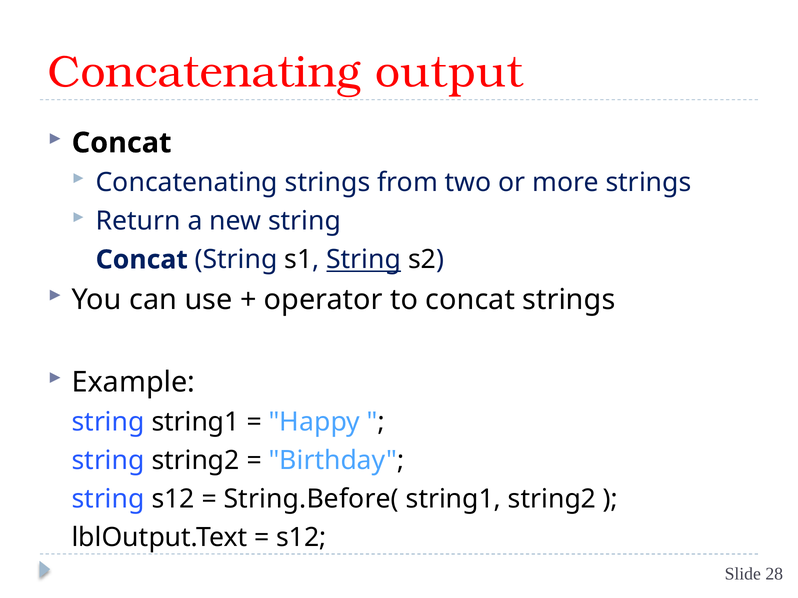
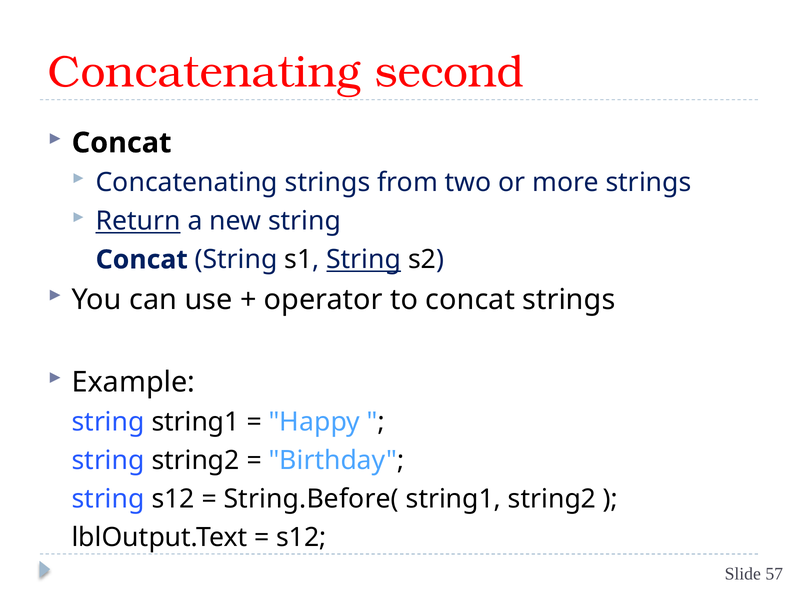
output: output -> second (450, 72)
Return underline: none -> present (138, 221)
28: 28 -> 57 (774, 574)
